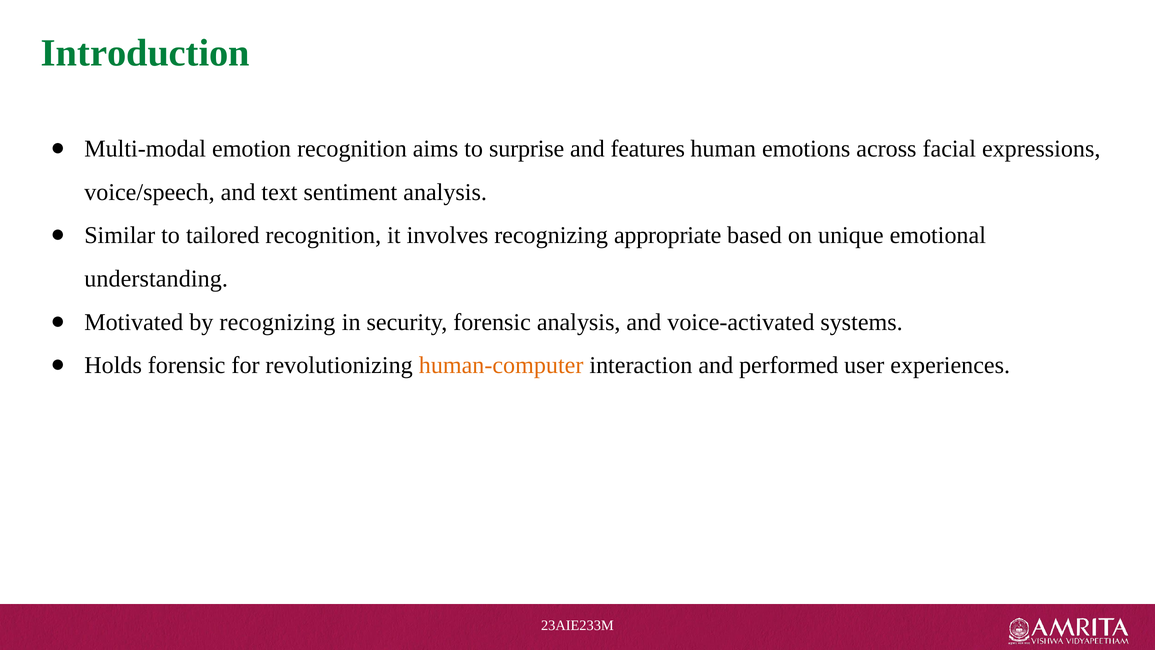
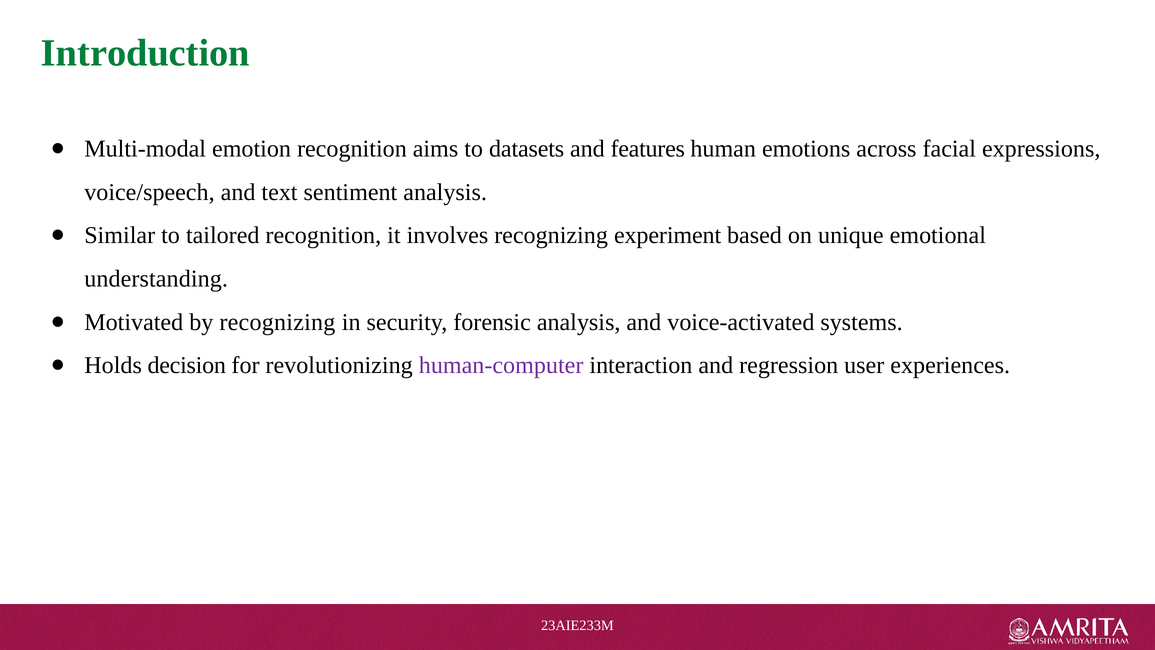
surprise: surprise -> datasets (527, 149)
appropriate: appropriate -> experiment (668, 235)
Holds forensic: forensic -> decision (187, 365)
human-computer colour: orange -> purple (501, 365)
performed: performed -> regression (789, 365)
